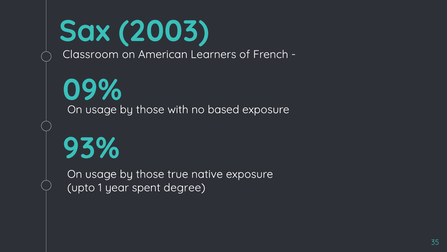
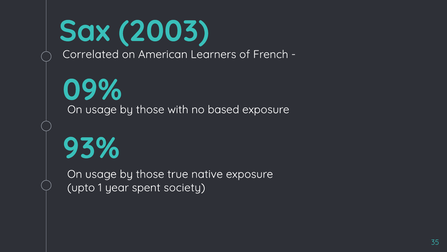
Classroom: Classroom -> Correlated (91, 54)
degree: degree -> society (184, 187)
